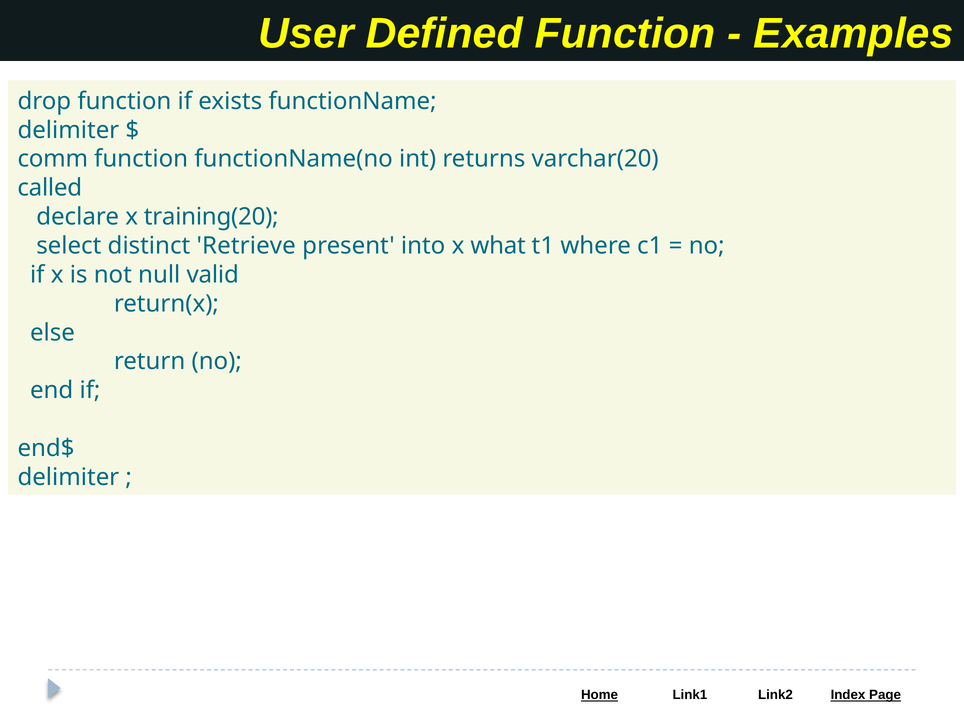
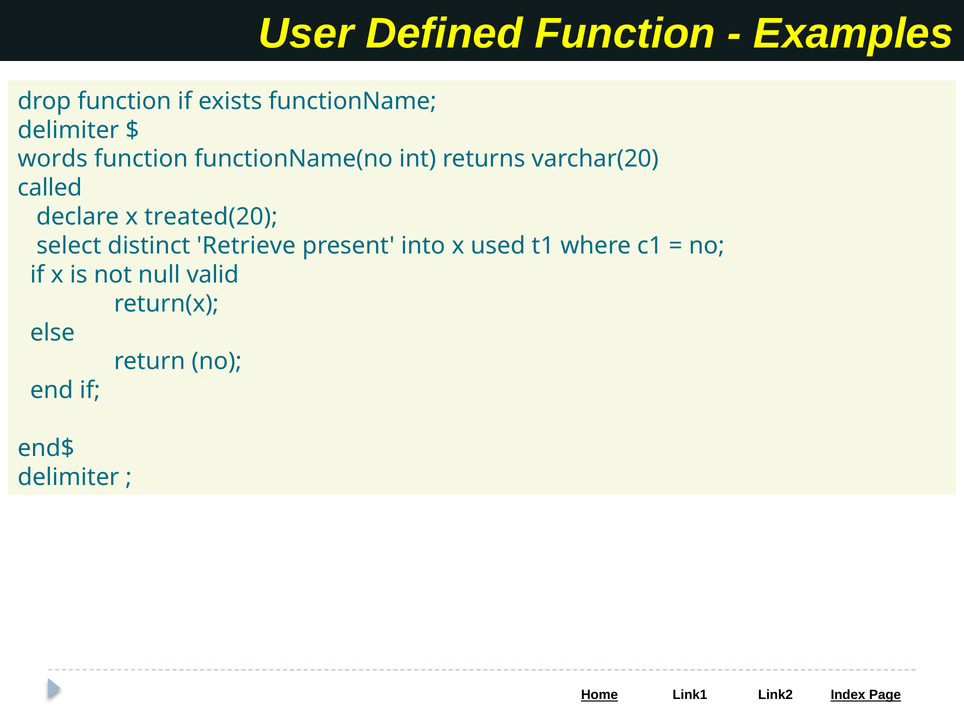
comm: comm -> words (53, 159)
training(20: training(20 -> treated(20 (211, 217)
what: what -> used (498, 246)
